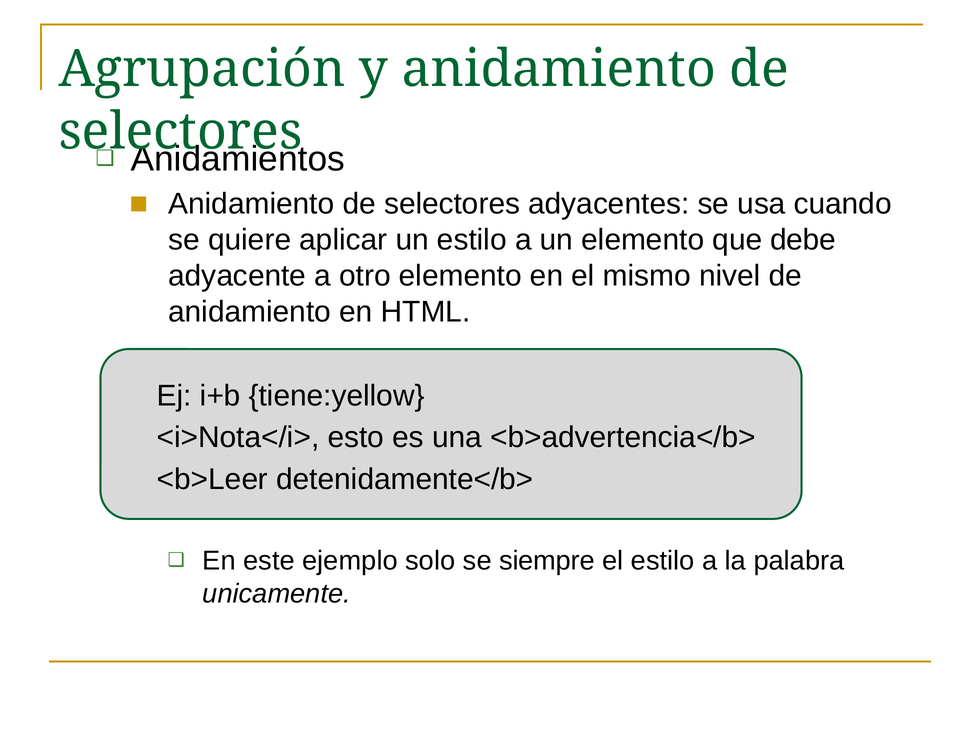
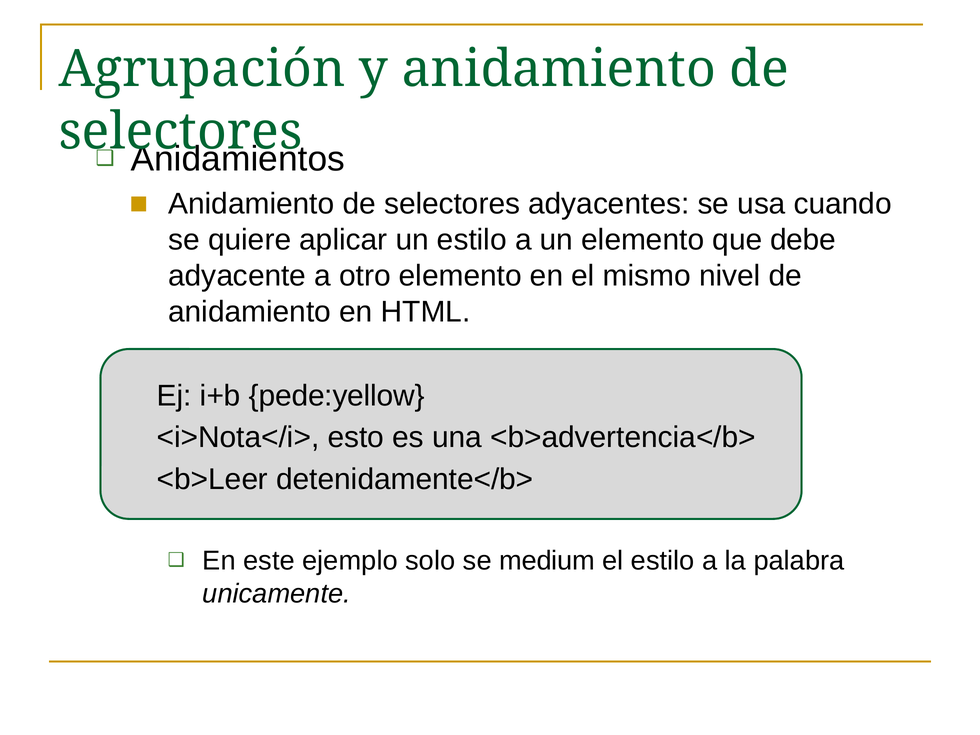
tiene:yellow: tiene:yellow -> pede:yellow (337, 396)
siempre: siempre -> medium (547, 561)
